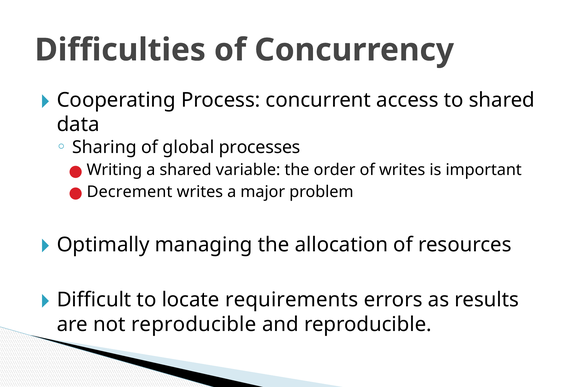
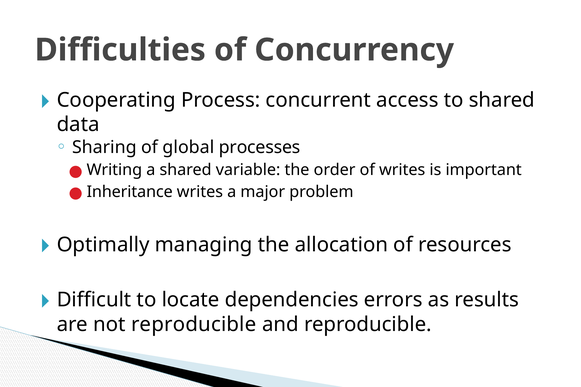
Decrement: Decrement -> Inheritance (130, 192)
requirements: requirements -> dependencies (292, 300)
